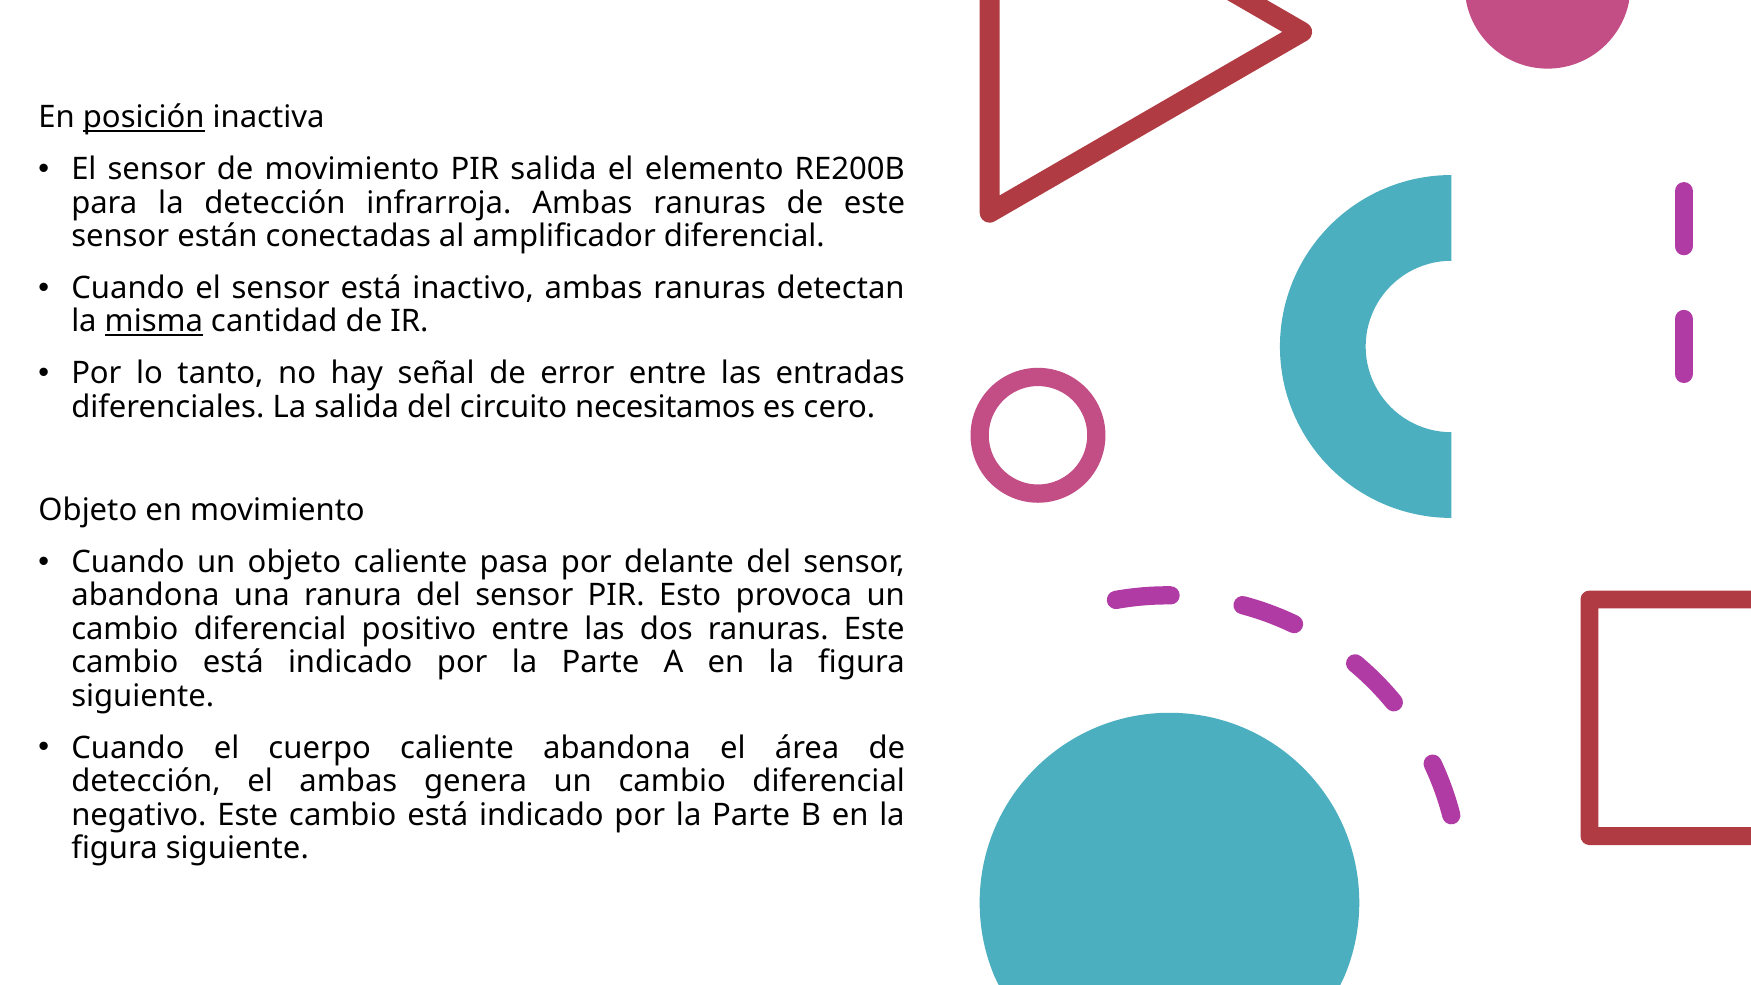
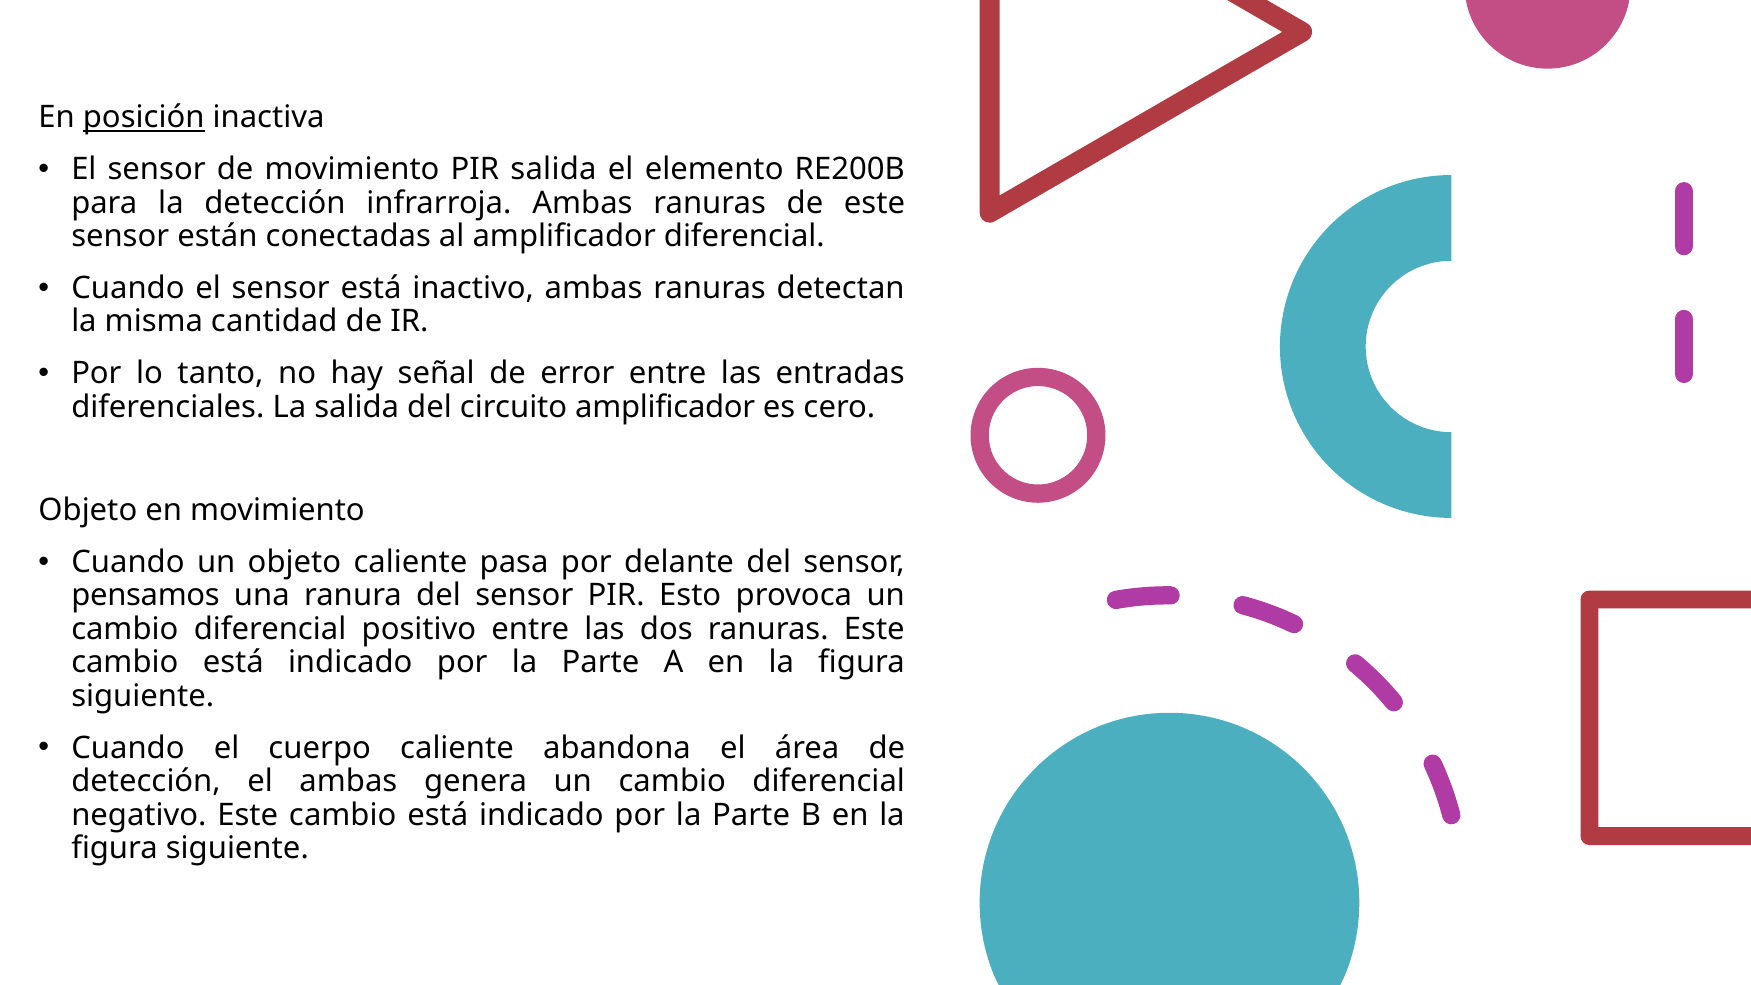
misma underline: present -> none (154, 322)
circuito necesitamos: necesitamos -> amplificador (665, 407)
abandona: abandona -> pensamos (146, 596)
